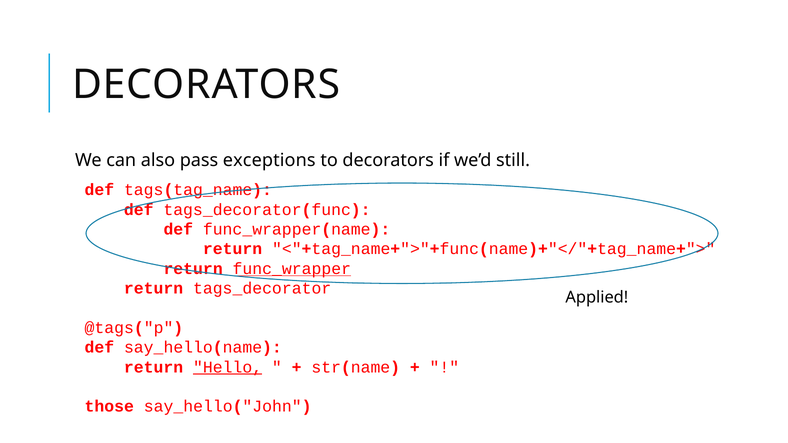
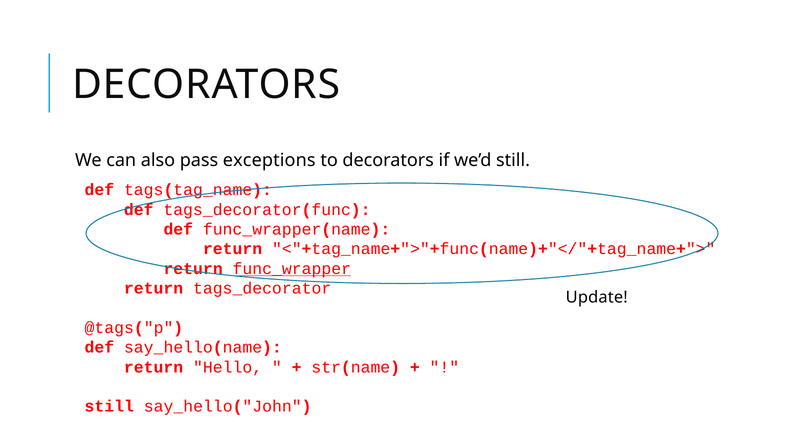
Applied: Applied -> Update (597, 298)
Hello underline: present -> none (228, 367)
those: those -> still (109, 407)
